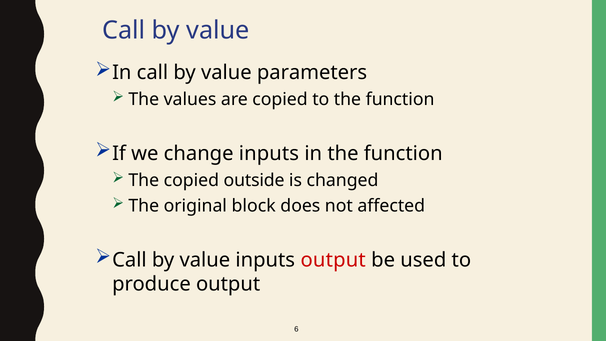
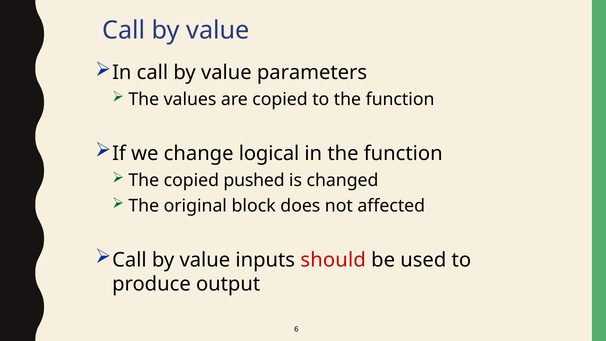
change inputs: inputs -> logical (269, 153)
outside: outside -> pushed (254, 180)
inputs output: output -> should (333, 260)
